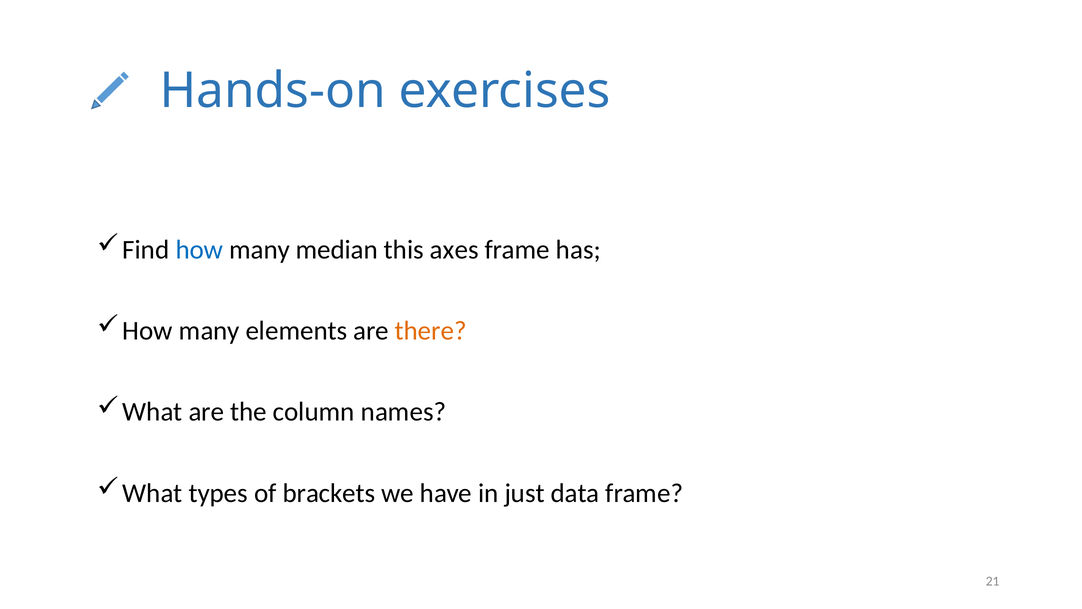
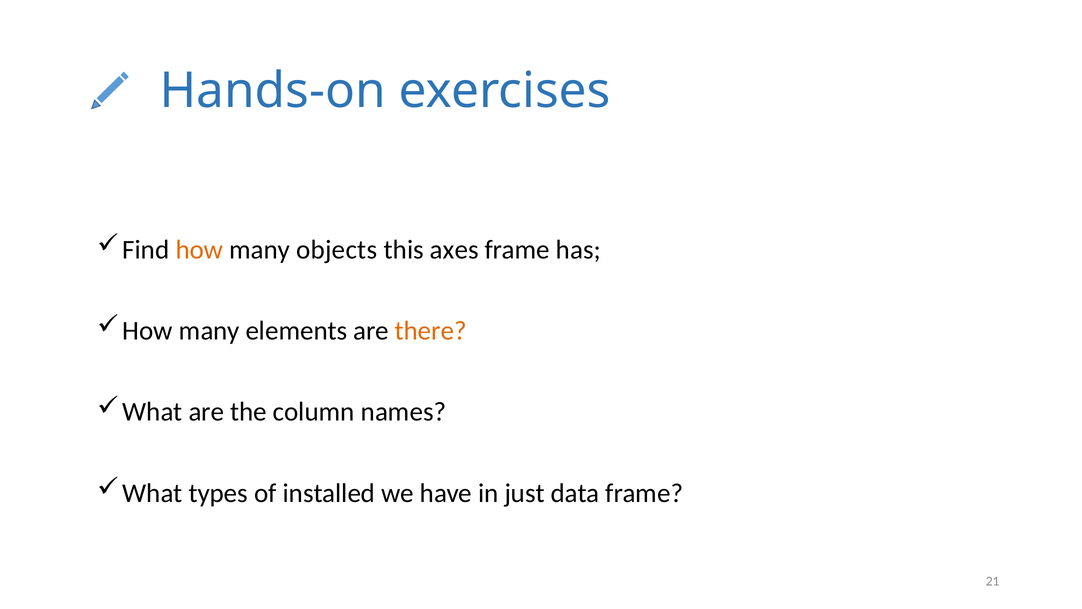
how colour: blue -> orange (199, 250)
median: median -> objects (337, 250)
brackets: brackets -> installed (329, 493)
